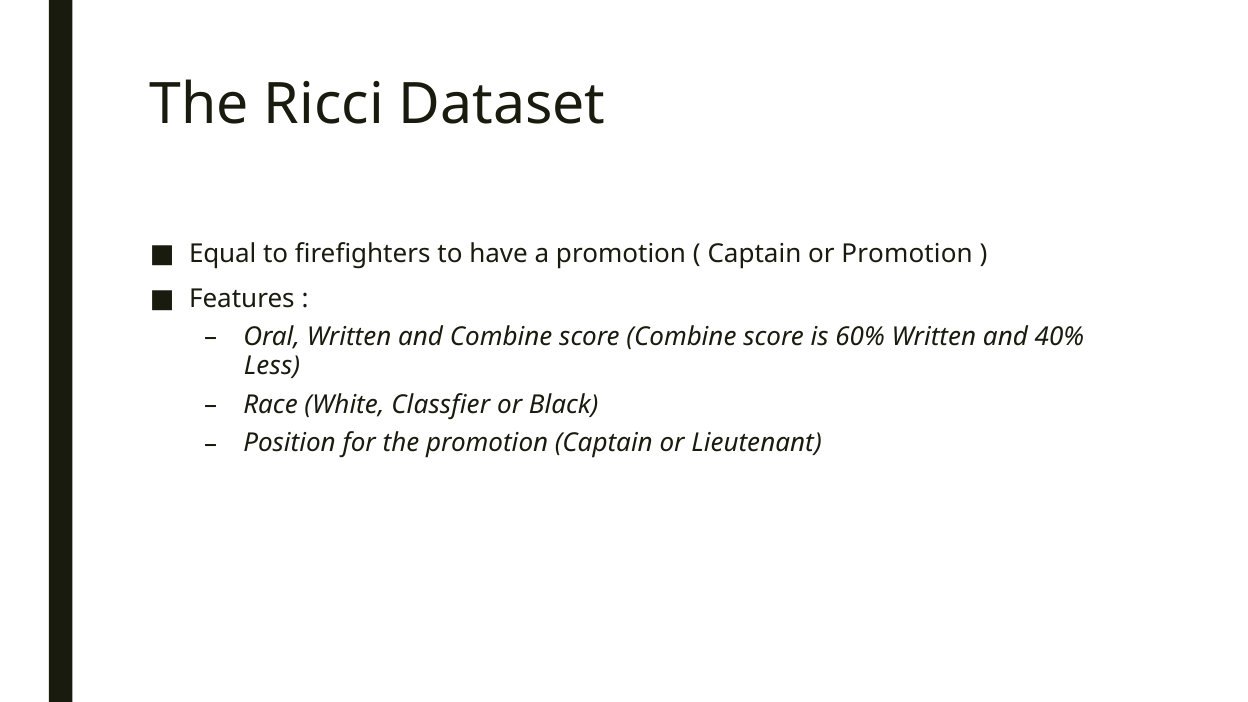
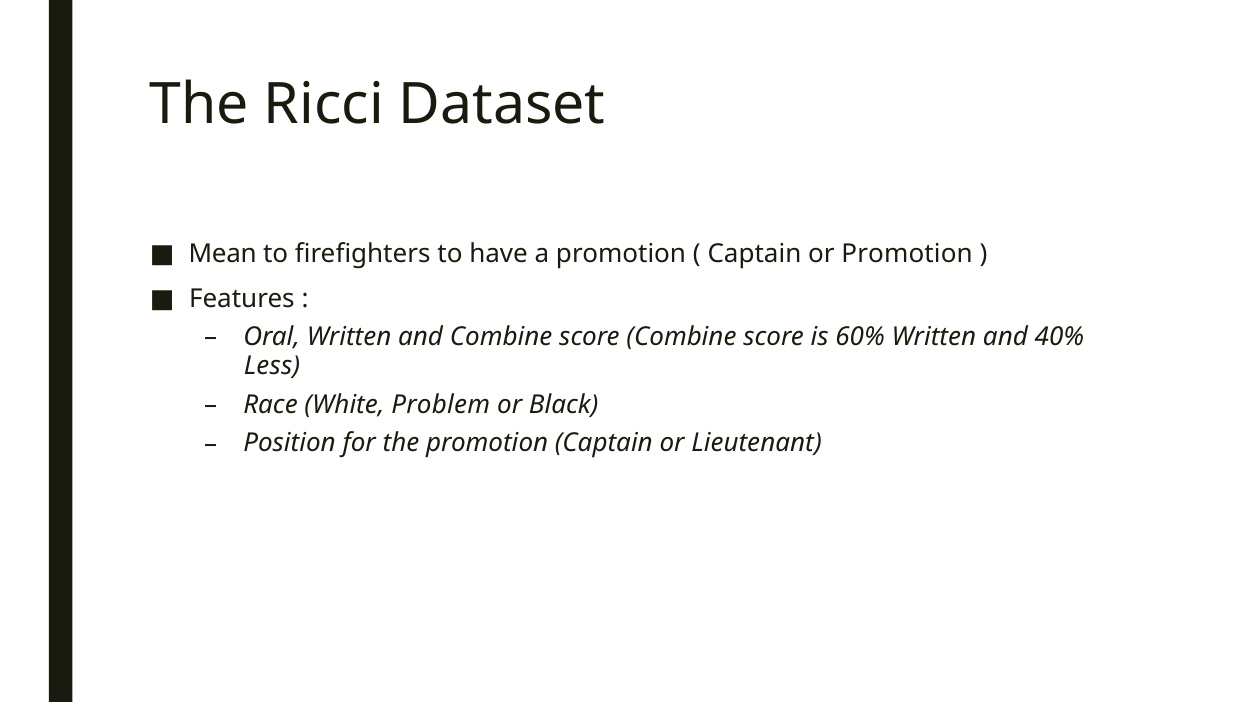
Equal: Equal -> Mean (223, 254)
Classfier: Classfier -> Problem (441, 405)
